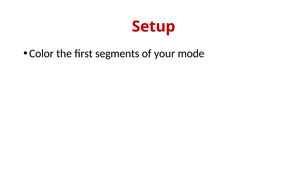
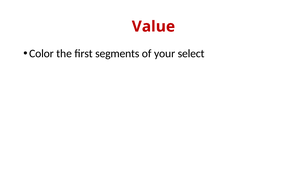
Setup: Setup -> Value (153, 26)
mode: mode -> select (191, 53)
